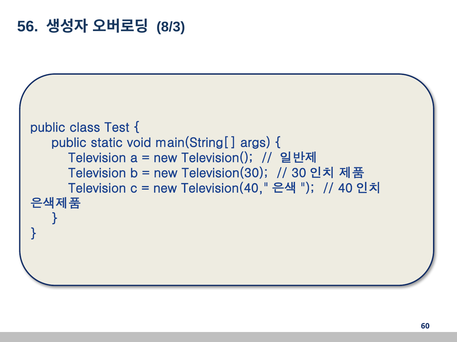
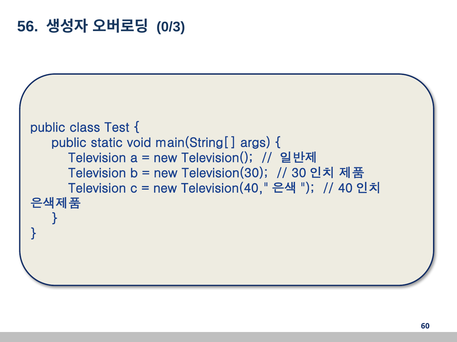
8/3: 8/3 -> 0/3 (171, 27)
